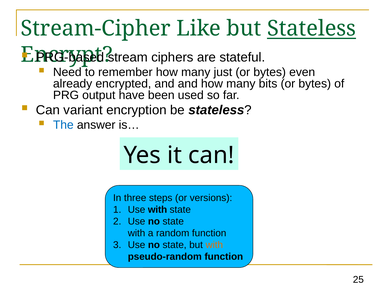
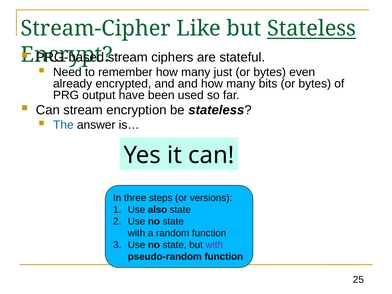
Can variant: variant -> stream (83, 110)
Use with: with -> also (158, 210)
with colour: orange -> purple (214, 245)
